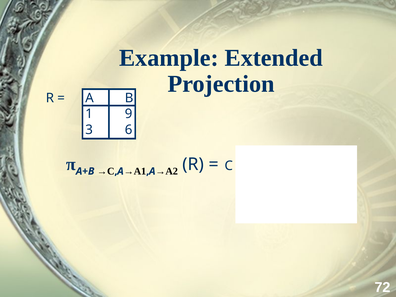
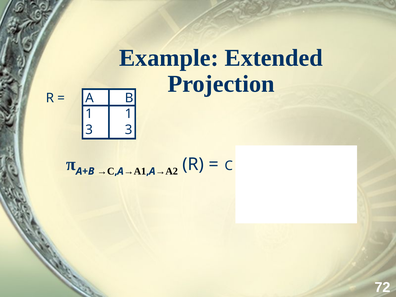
1 9: 9 -> 1 (129, 114)
3 6: 6 -> 3 (129, 130)
